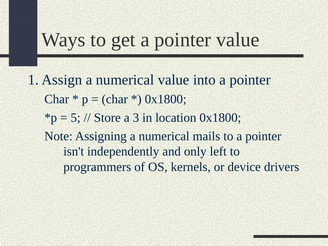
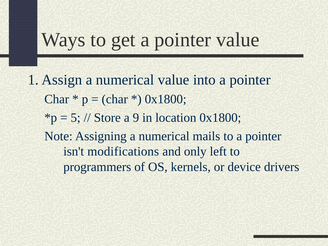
3: 3 -> 9 (136, 118)
independently: independently -> modifications (123, 151)
